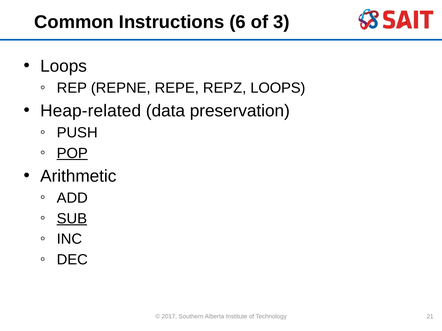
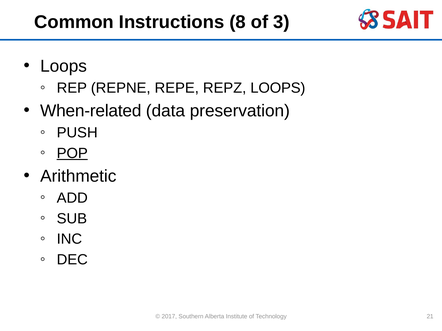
6: 6 -> 8 (238, 22)
Heap-related: Heap-related -> When-related (91, 111)
SUB underline: present -> none (72, 219)
